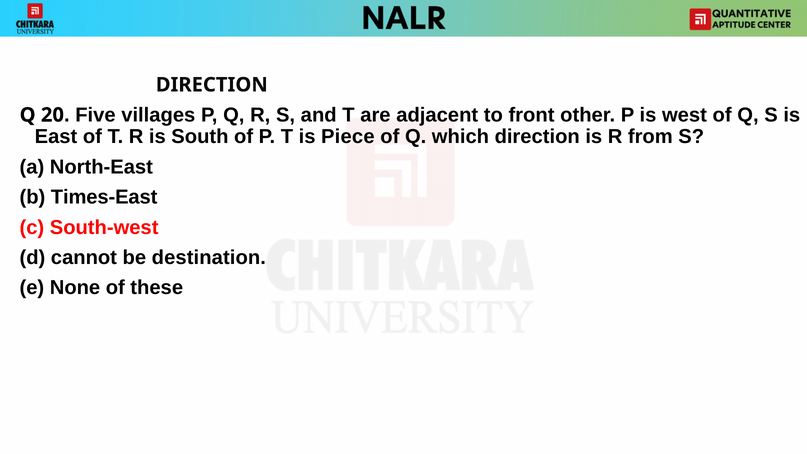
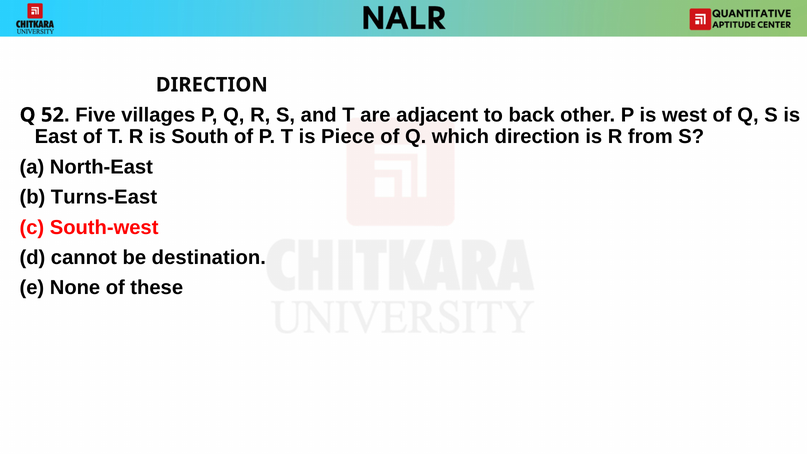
20: 20 -> 52 (52, 115)
front: front -> back (531, 115)
Times-East: Times-East -> Turns-East (104, 197)
